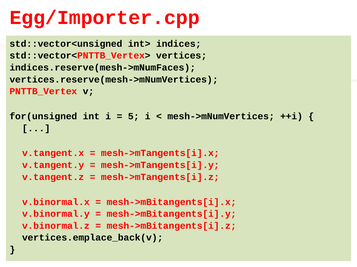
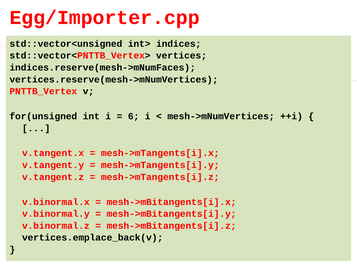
5: 5 -> 6 (134, 117)
